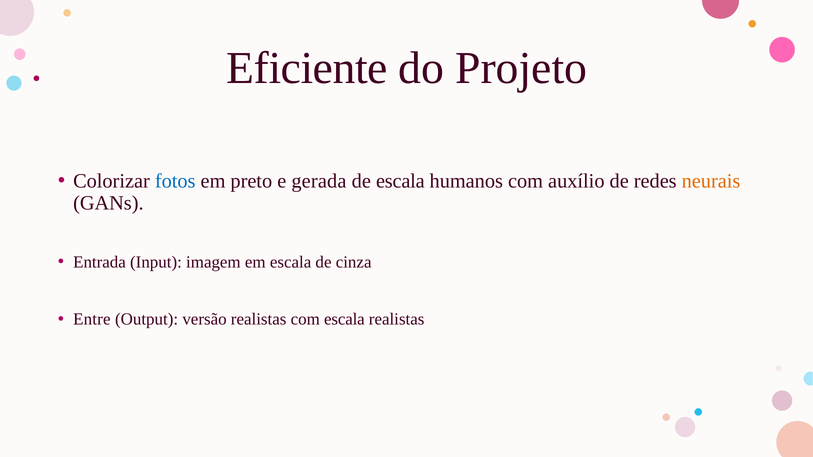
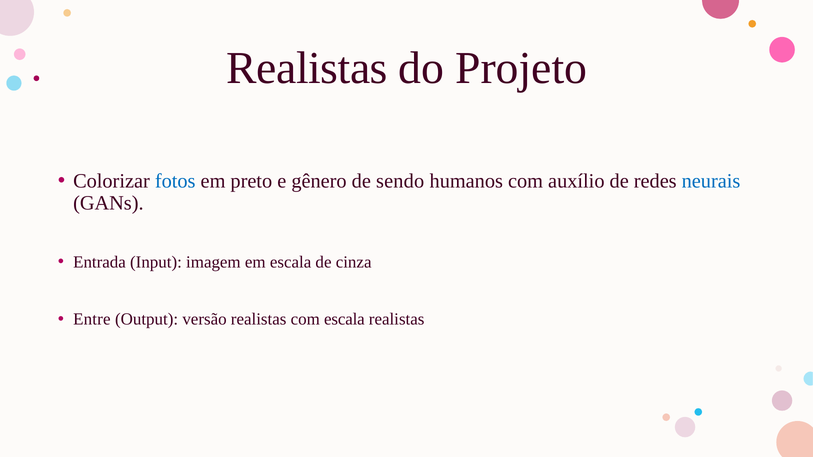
Eficiente: Eficiente -> Realistas (307, 68)
gerada: gerada -> gênero (319, 181)
de escala: escala -> sendo (400, 181)
neurais colour: orange -> blue (711, 181)
